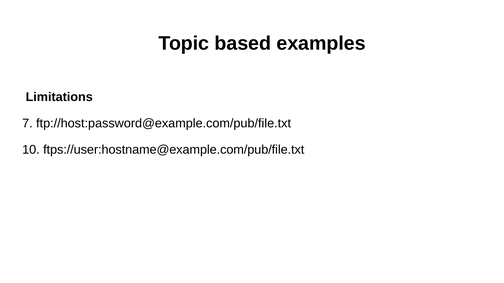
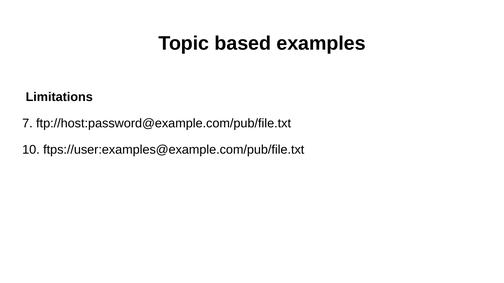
ftps://user:hostname@example.com/pub/file.txt: ftps://user:hostname@example.com/pub/file.txt -> ftps://user:examples@example.com/pub/file.txt (174, 150)
